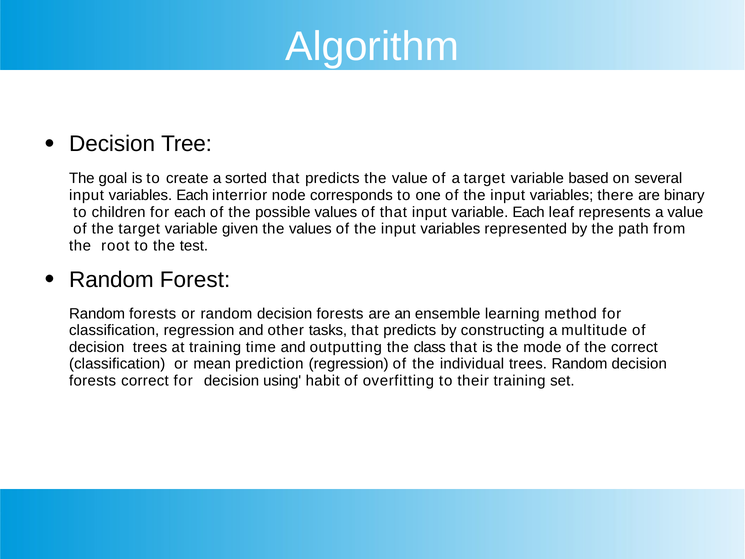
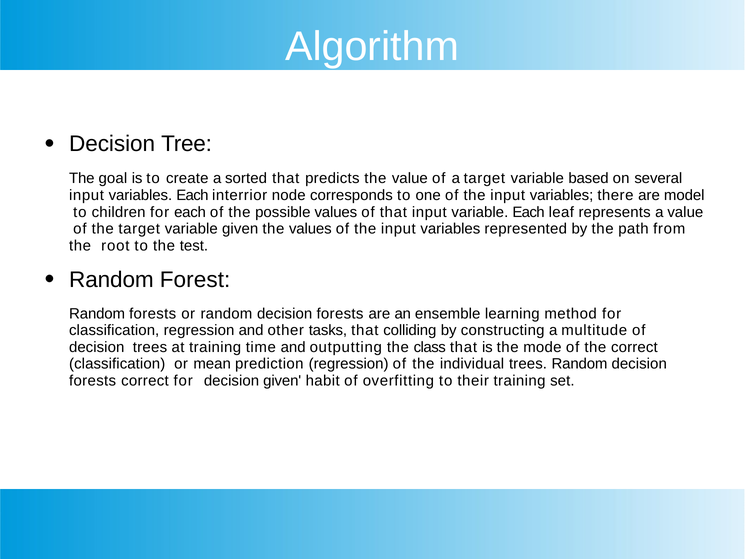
binary: binary -> model (684, 195)
tasks that predicts: predicts -> colliding (410, 330)
decision using: using -> given (282, 381)
